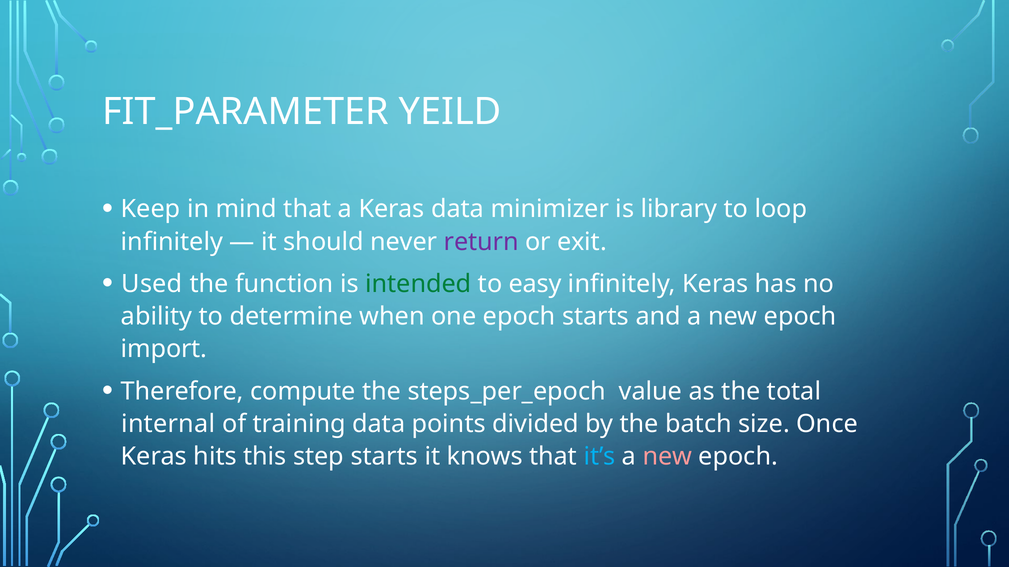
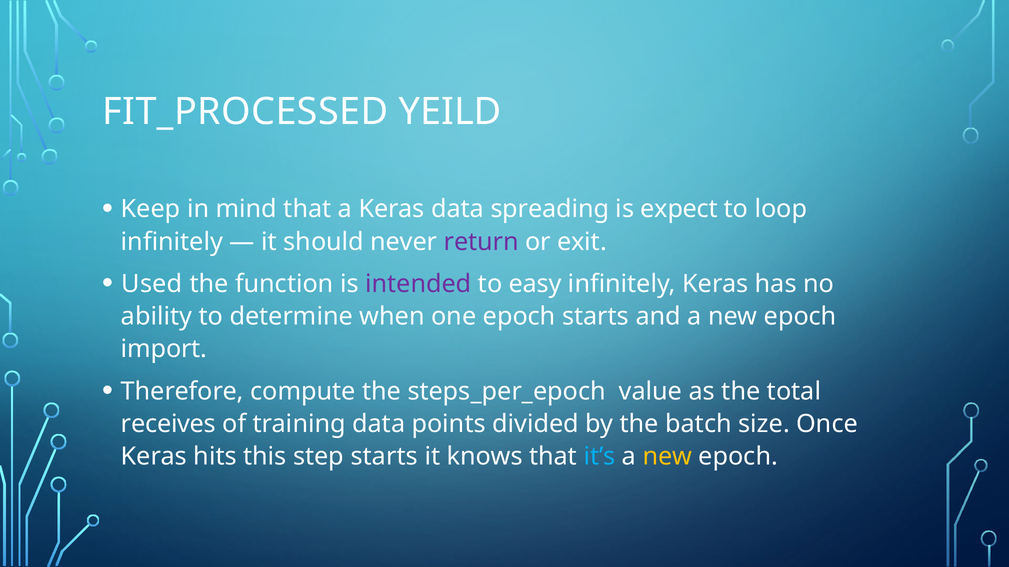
FIT_PARAMETER: FIT_PARAMETER -> FIT_PROCESSED (245, 112)
minimizer: minimizer -> spreading (550, 209)
library: library -> expect (679, 209)
intended colour: green -> purple (418, 284)
internal: internal -> receives (169, 424)
new colour: pink -> yellow (667, 457)
